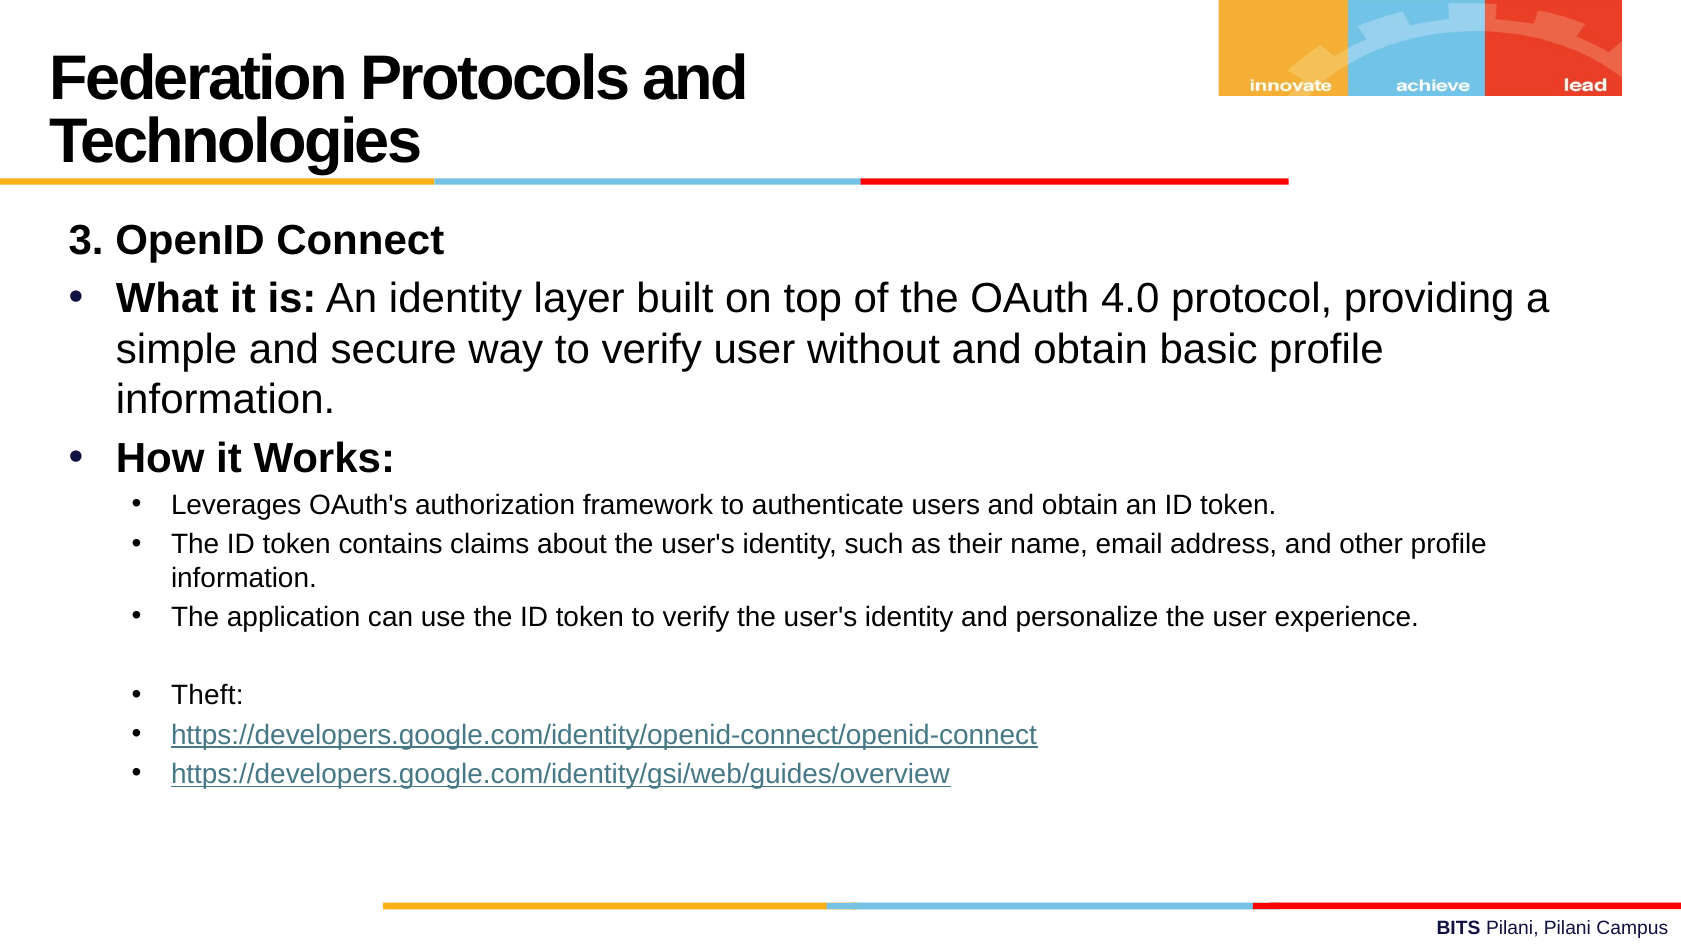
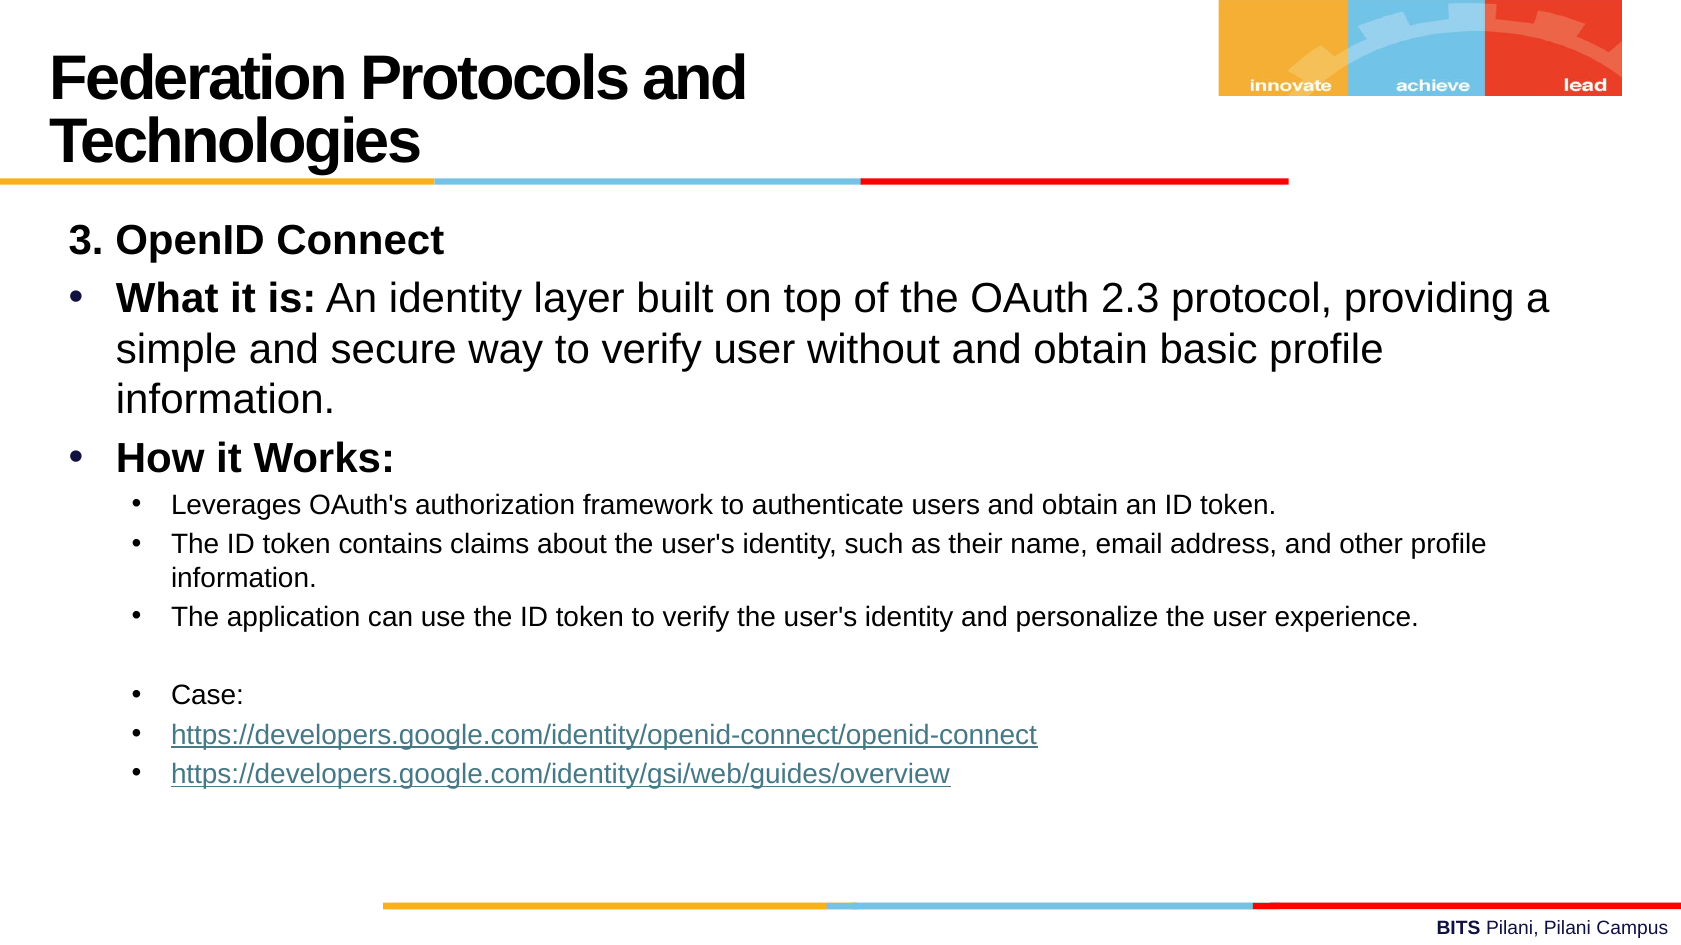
4.0: 4.0 -> 2.3 (1130, 299)
Theft: Theft -> Case (208, 696)
